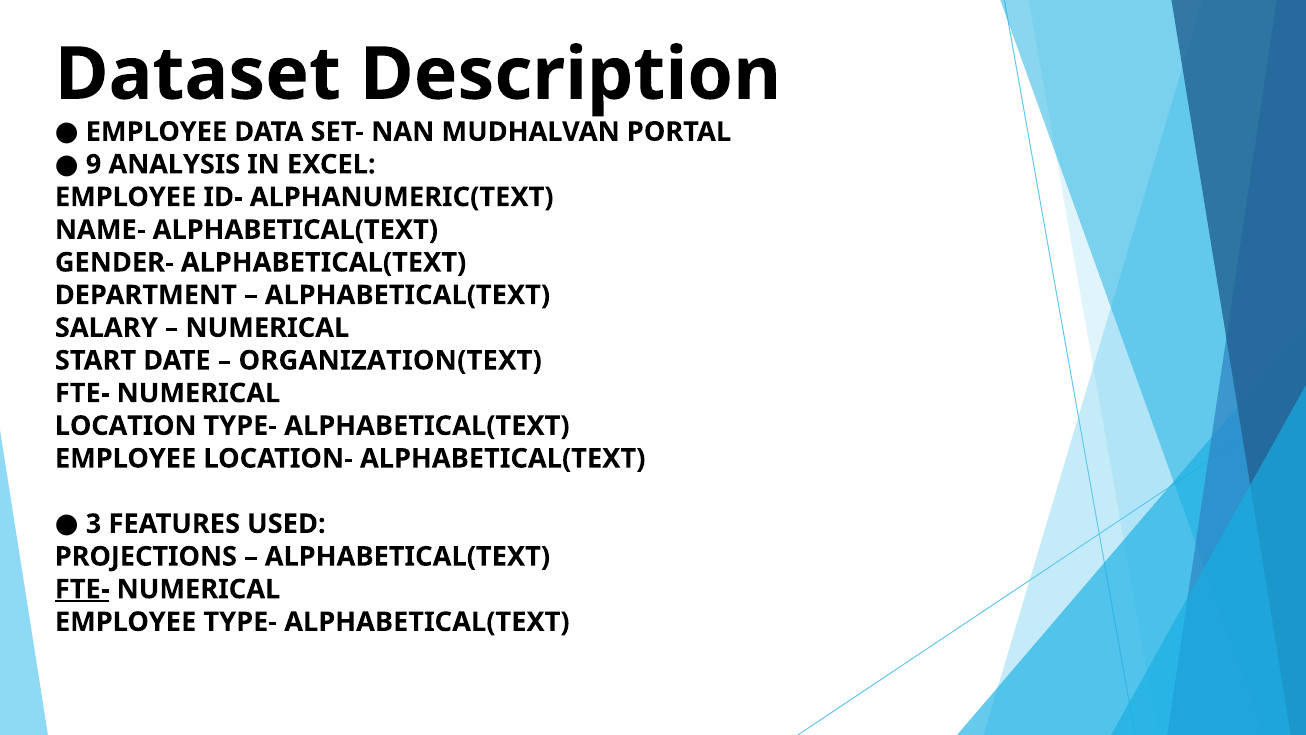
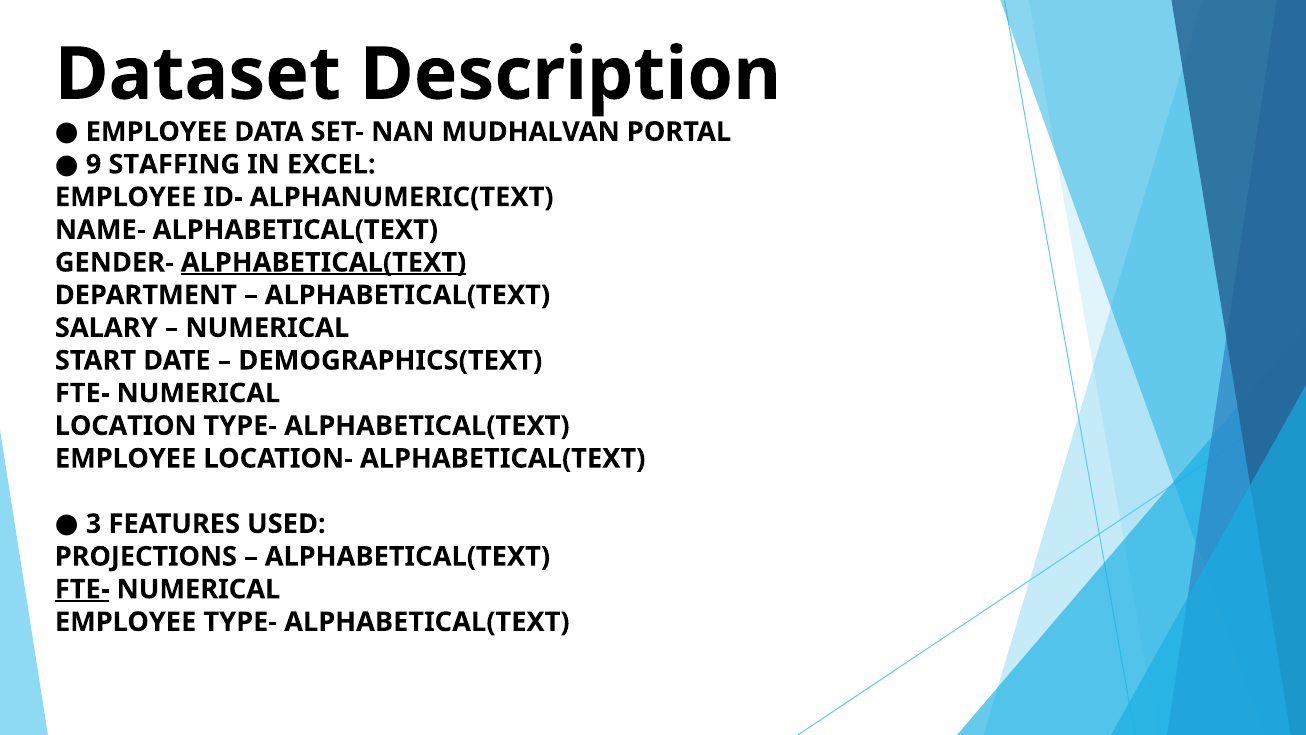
ANALYSIS: ANALYSIS -> STAFFING (174, 164)
ALPHABETICAL(TEXT underline: none -> present (324, 262)
ORGANIZATION(TEXT: ORGANIZATION(TEXT -> DEMOGRAPHICS(TEXT (390, 360)
